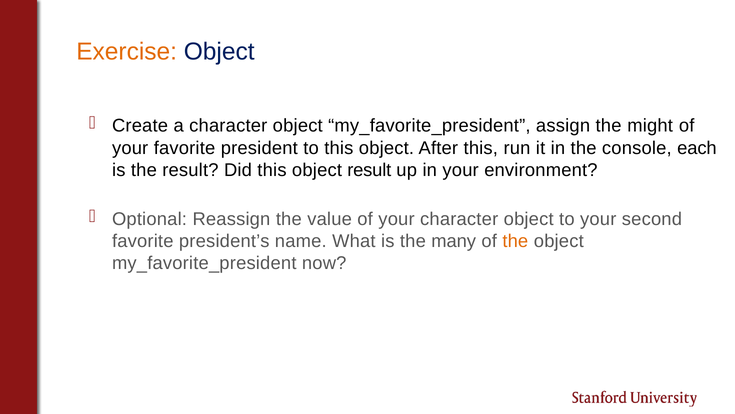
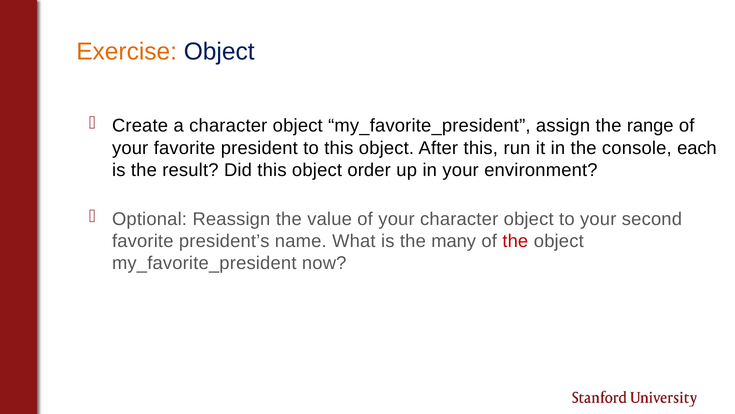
might: might -> range (650, 126)
object result: result -> order (369, 170)
the colour: orange -> red (515, 241)
